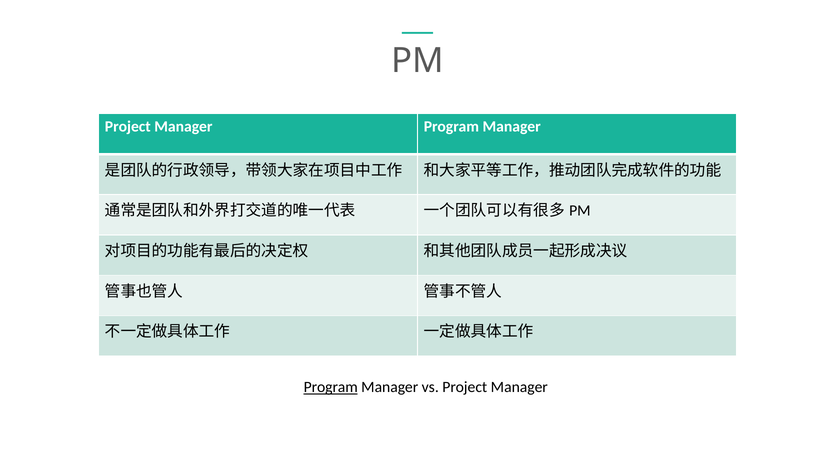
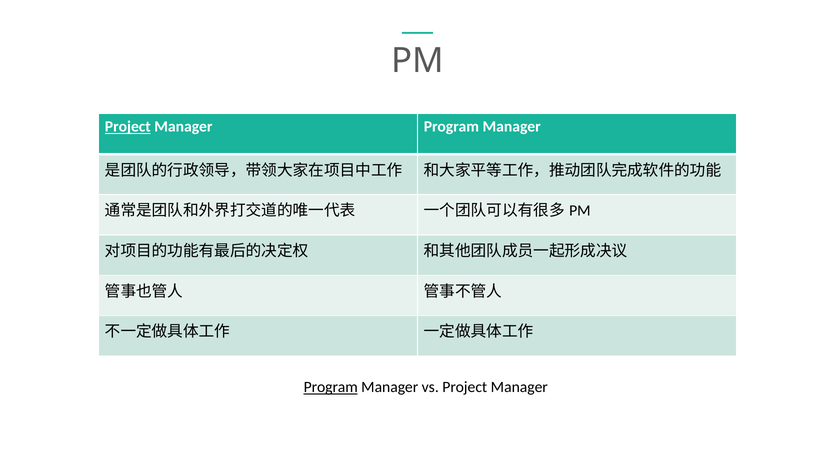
Project underline: none -> present (128, 127)
